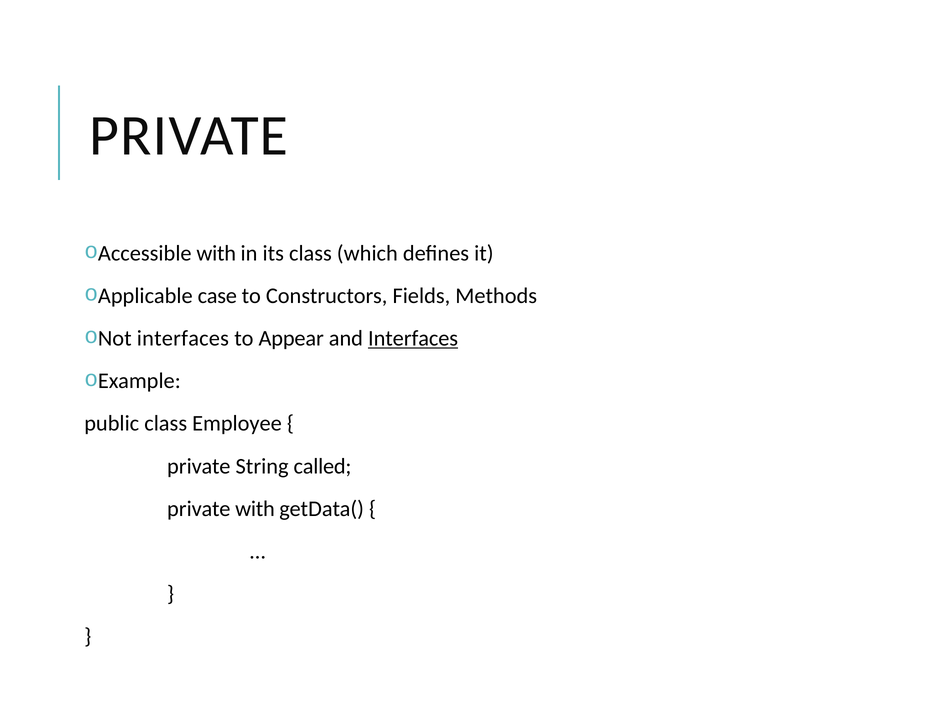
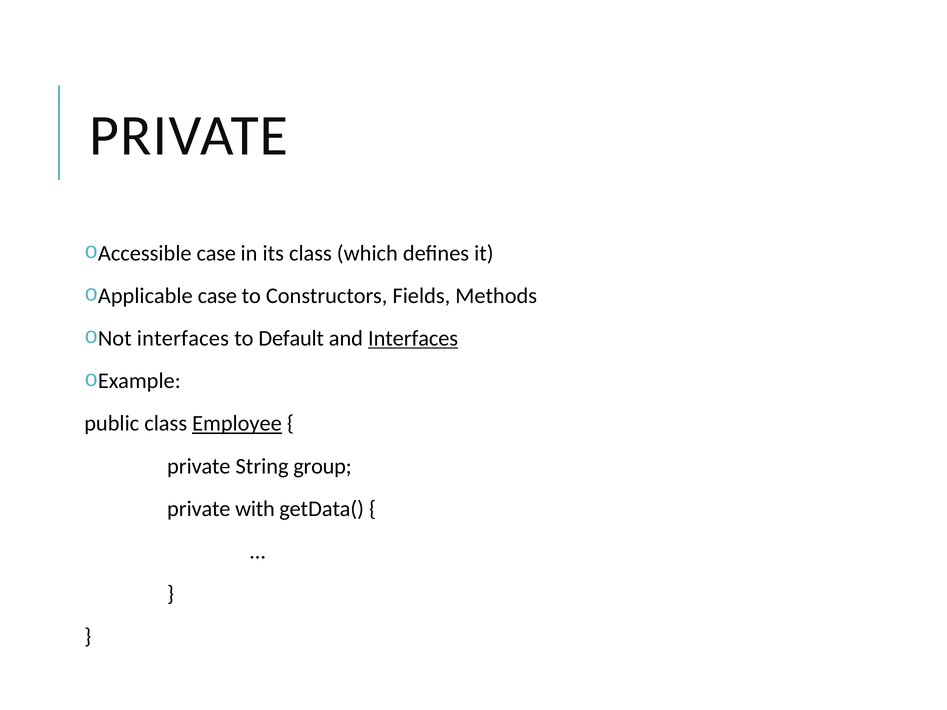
with: with -> case (216, 253)
Appear: Appear -> Default (291, 339)
Employee underline: none -> present (237, 424)
called: called -> group (322, 466)
